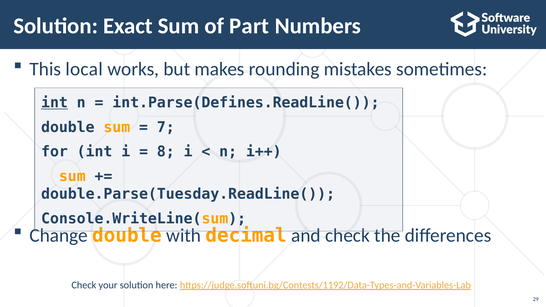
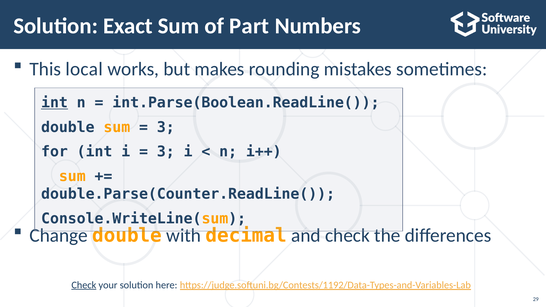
int.Parse(Defines.ReadLine(: int.Parse(Defines.ReadLine( -> int.Parse(Boolean.ReadLine( (246, 103)
7: 7 -> 3 (166, 127)
8: 8 -> 3 (166, 152)
double.Parse(Tuesday.ReadLine(: double.Parse(Tuesday.ReadLine( -> double.Parse(Counter.ReadLine( (188, 194)
Check underline: none -> present (84, 285)
